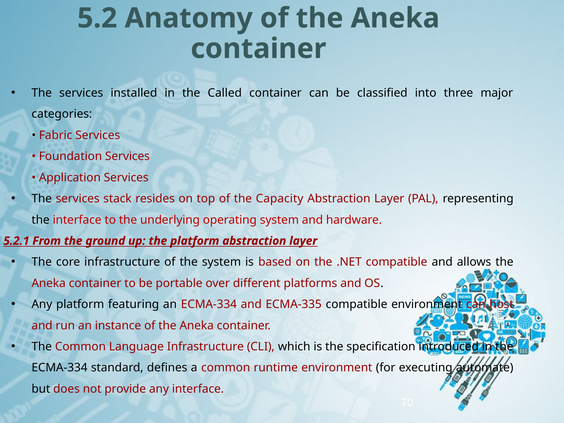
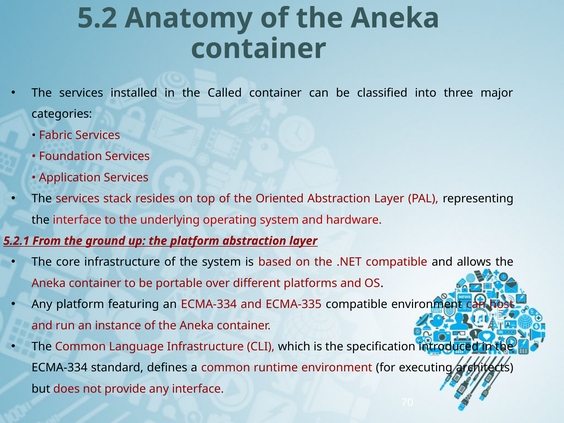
Capacity: Capacity -> Oriented (280, 199)
automate: automate -> architects (485, 368)
